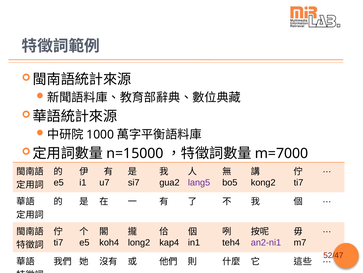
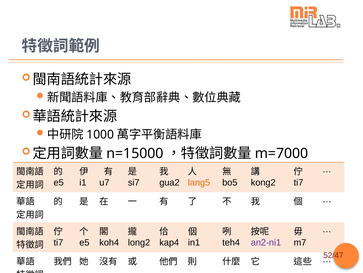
lang5 colour: purple -> orange (199, 182)
